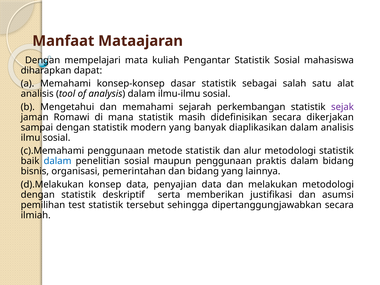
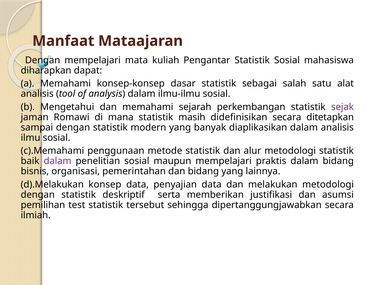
dikerjakan: dikerjakan -> ditetapkan (330, 117)
dalam colour: blue -> purple (58, 161)
maupun penggunaan: penggunaan -> mempelajari (224, 161)
